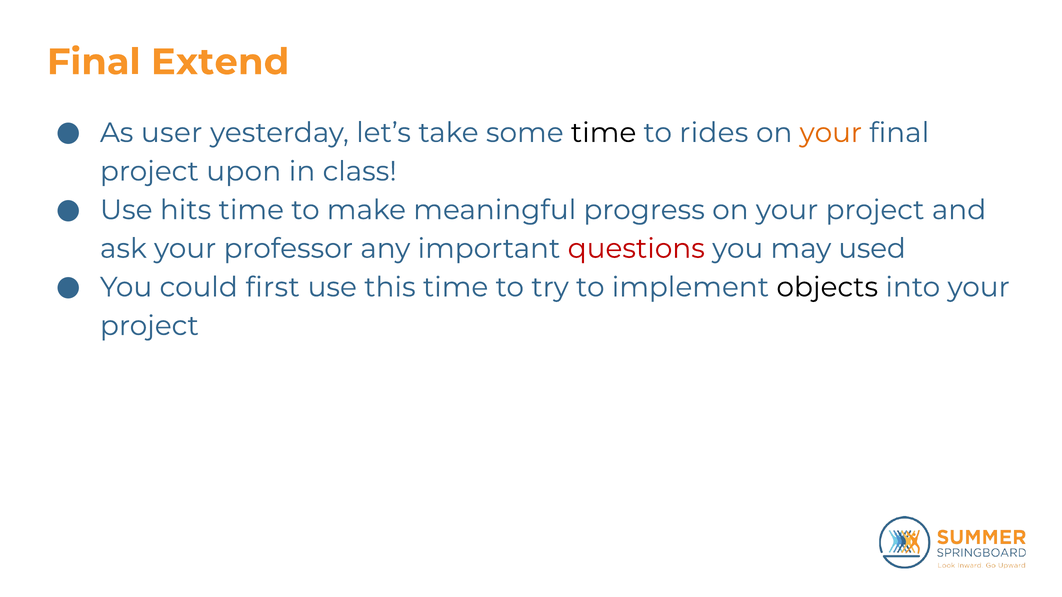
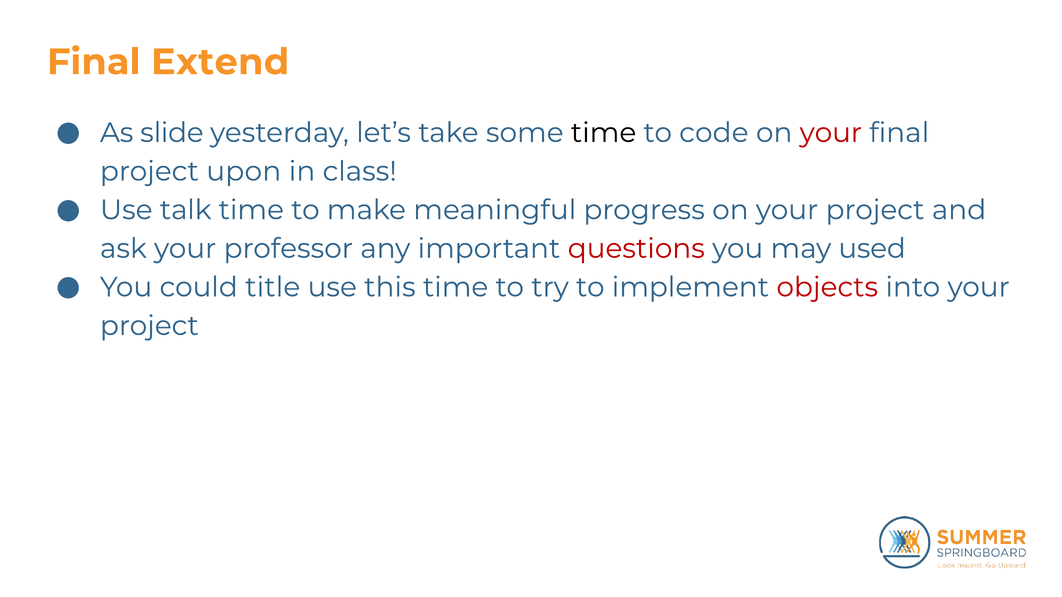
user: user -> slide (172, 133)
rides: rides -> code (714, 133)
your colour: orange -> red (831, 133)
hits: hits -> talk (186, 210)
first: first -> title (273, 287)
objects colour: black -> red (827, 287)
